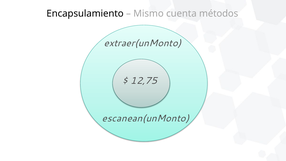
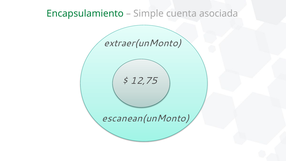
Encapsulamiento colour: black -> green (85, 14)
Mismo: Mismo -> Simple (148, 14)
métodos: métodos -> asociada (219, 14)
